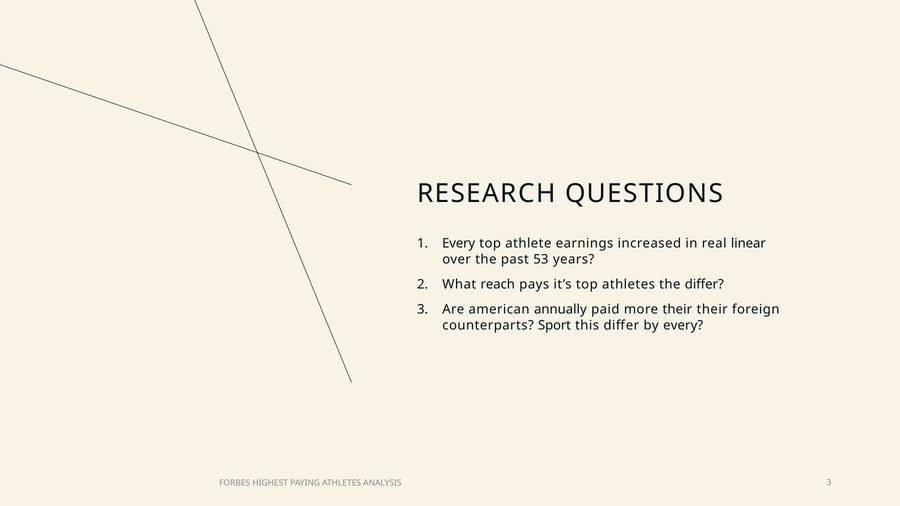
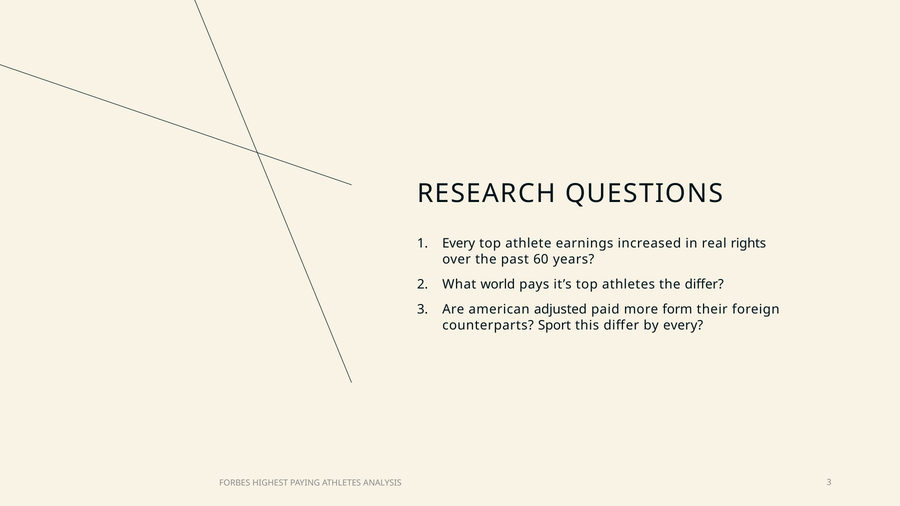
linear: linear -> rights (748, 244)
53: 53 -> 60 (541, 260)
reach: reach -> world (498, 285)
annually: annually -> adjusted (560, 310)
more their: their -> form (677, 310)
